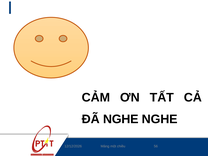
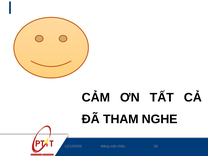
ĐÃ NGHE: NGHE -> THAM (121, 119)
